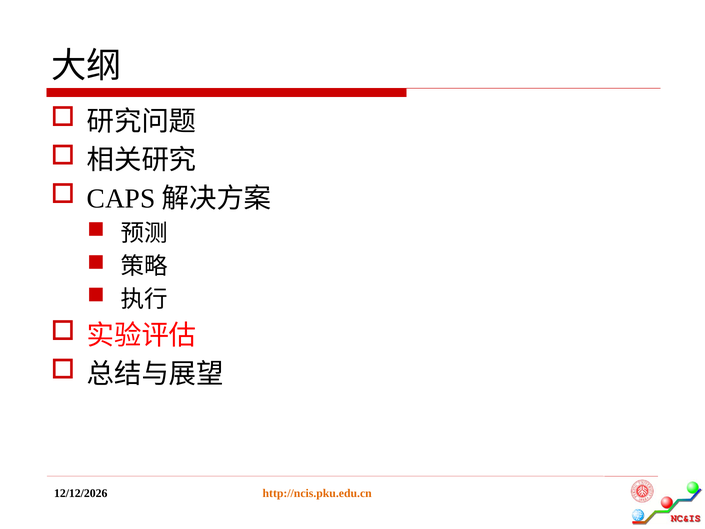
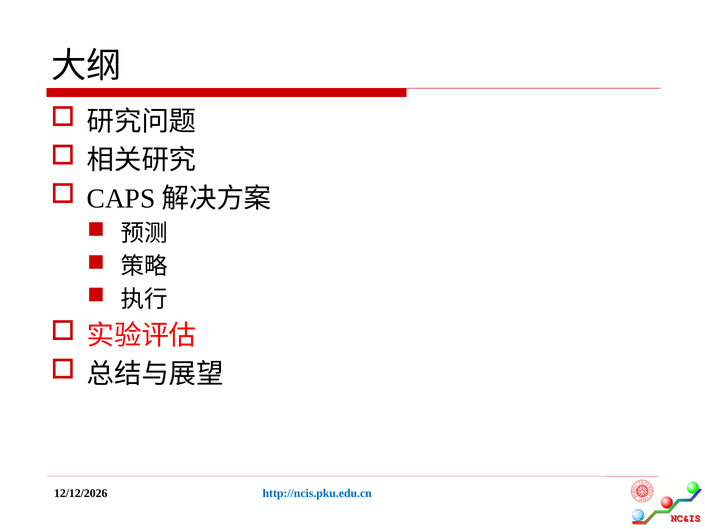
http://ncis.pku.edu.cn colour: orange -> blue (317, 493)
